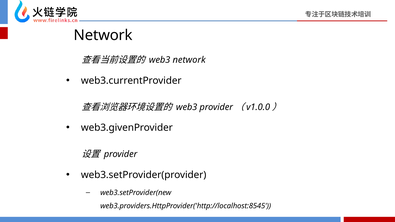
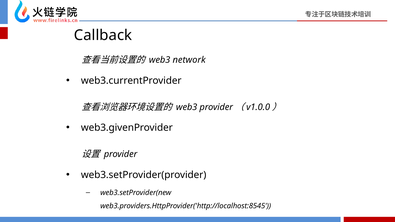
Network: Network -> Callback (103, 35)
